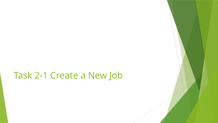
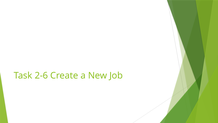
2-1: 2-1 -> 2-6 (41, 75)
